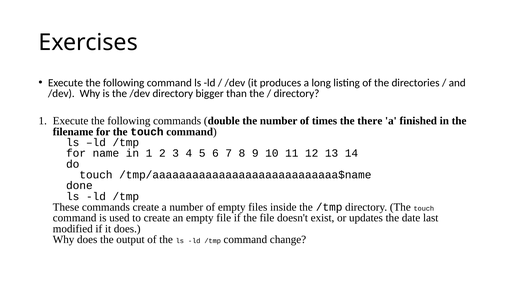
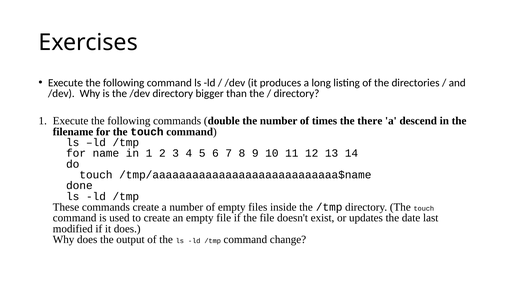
finished: finished -> descend (418, 121)
